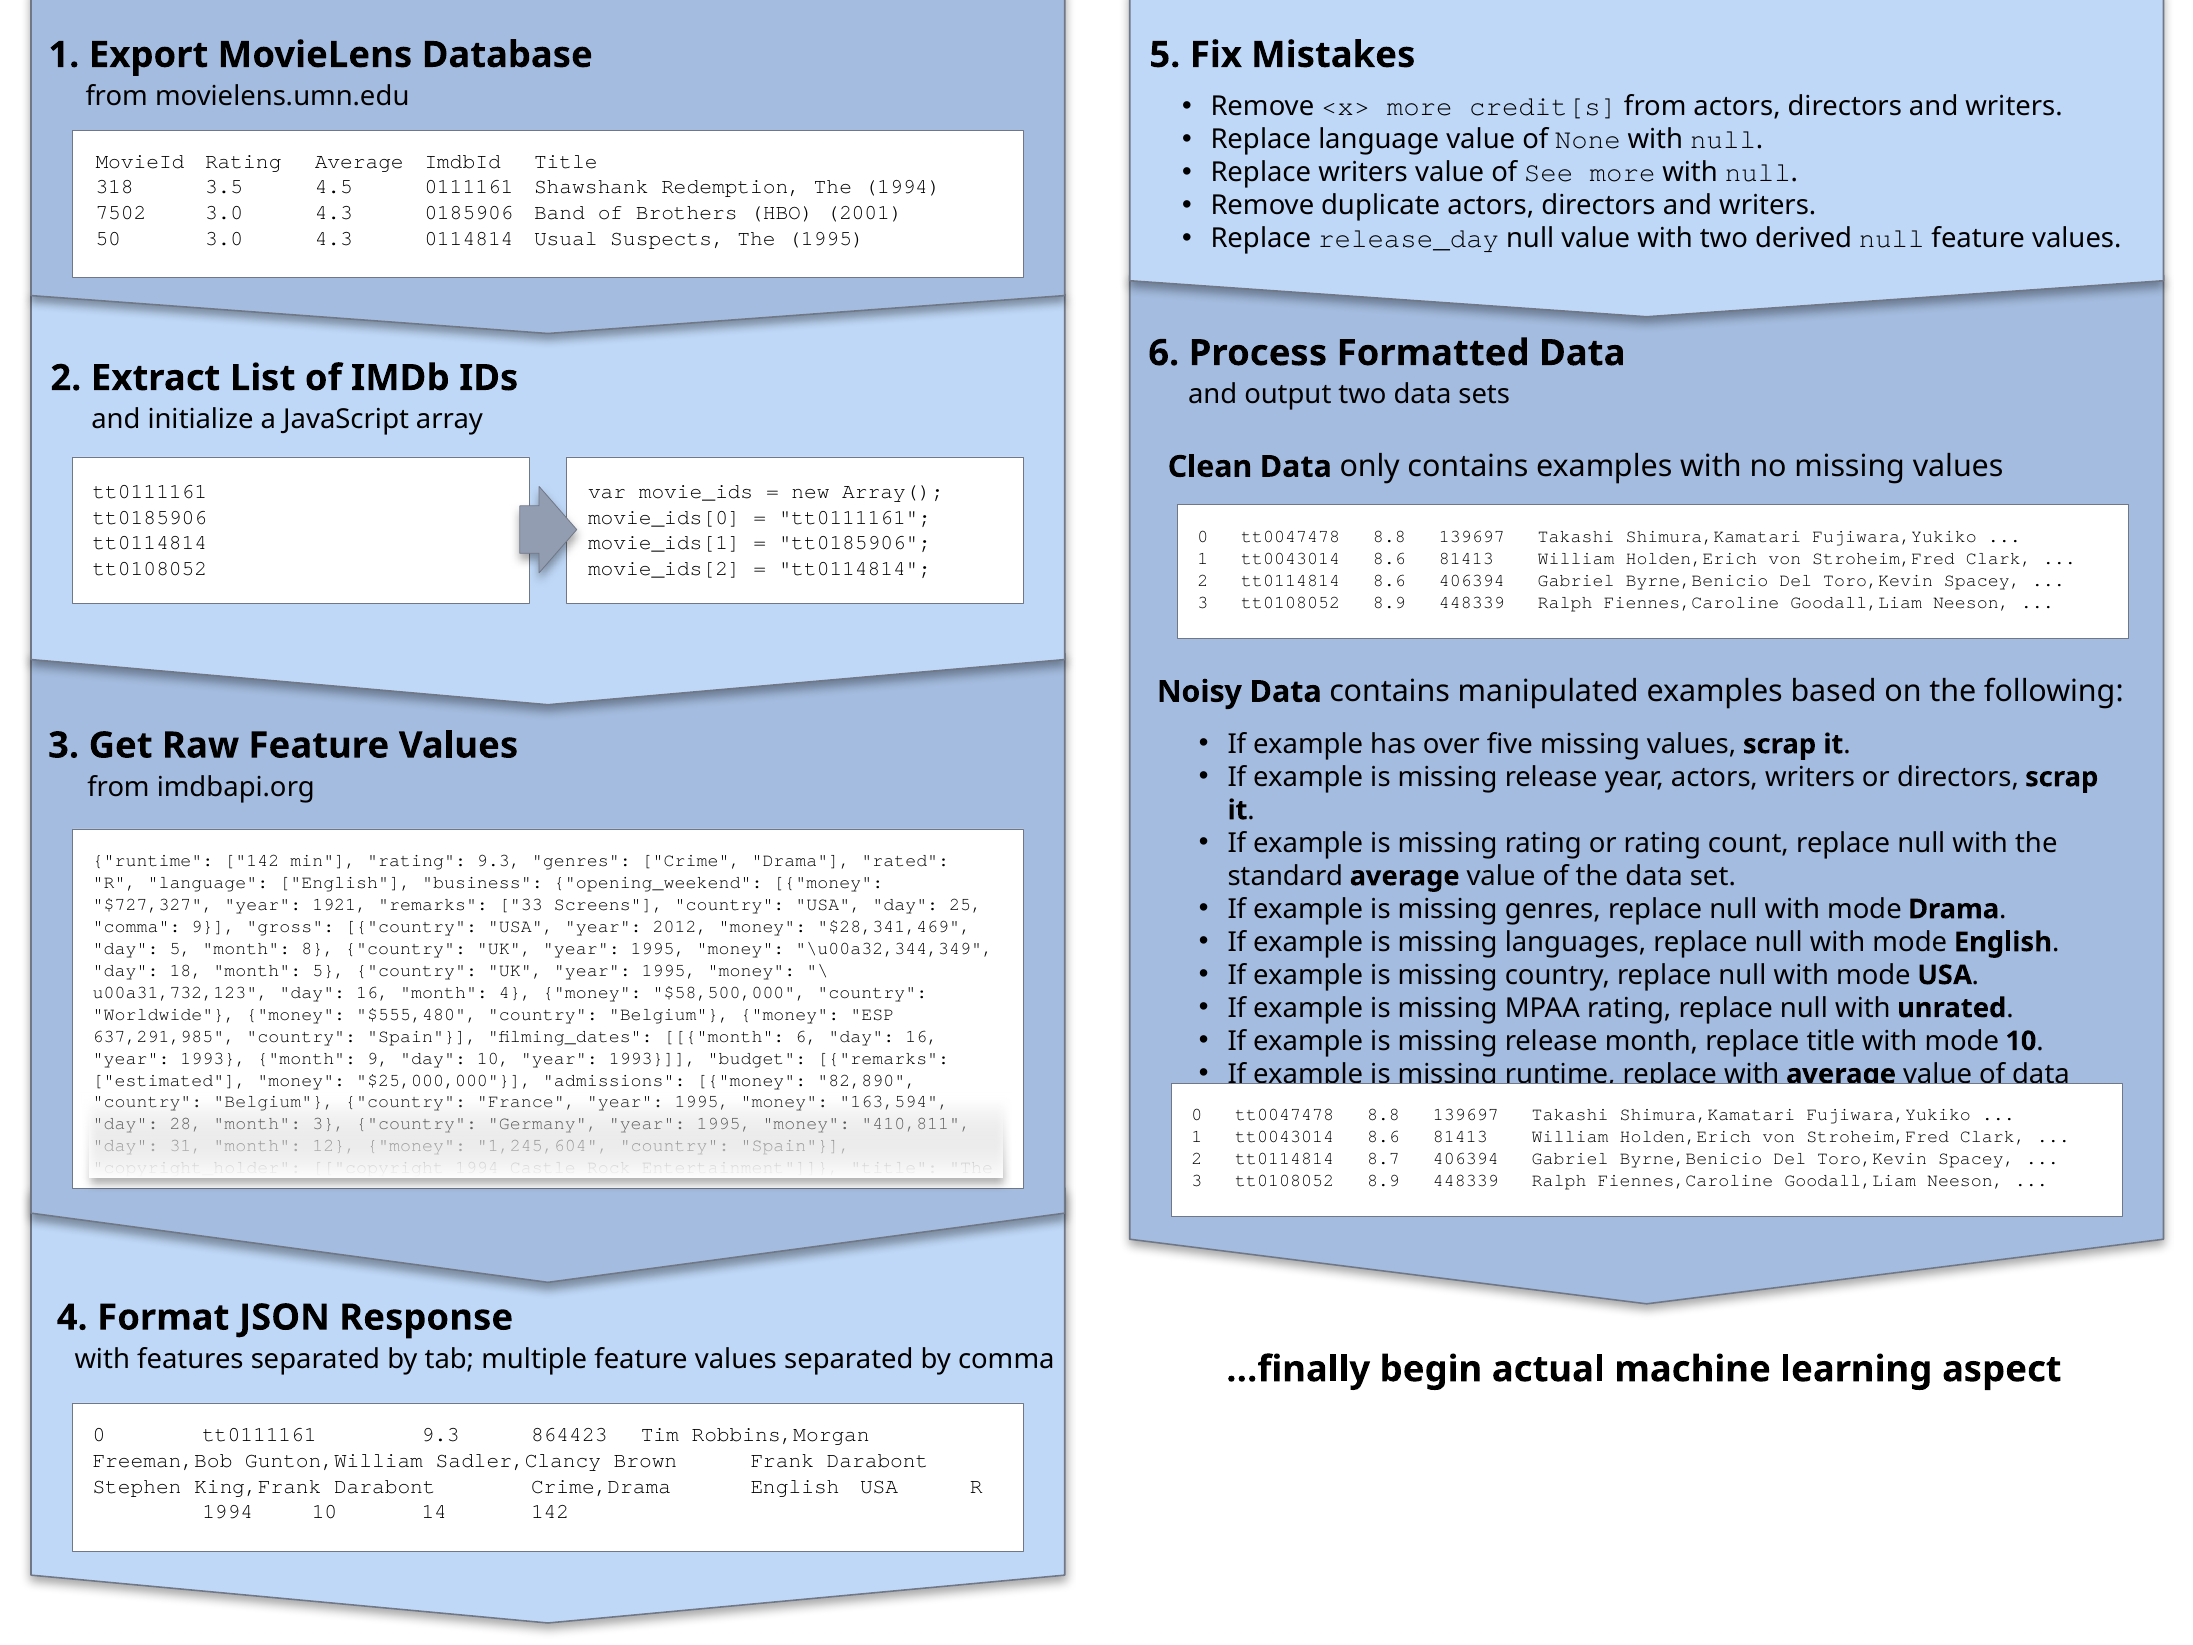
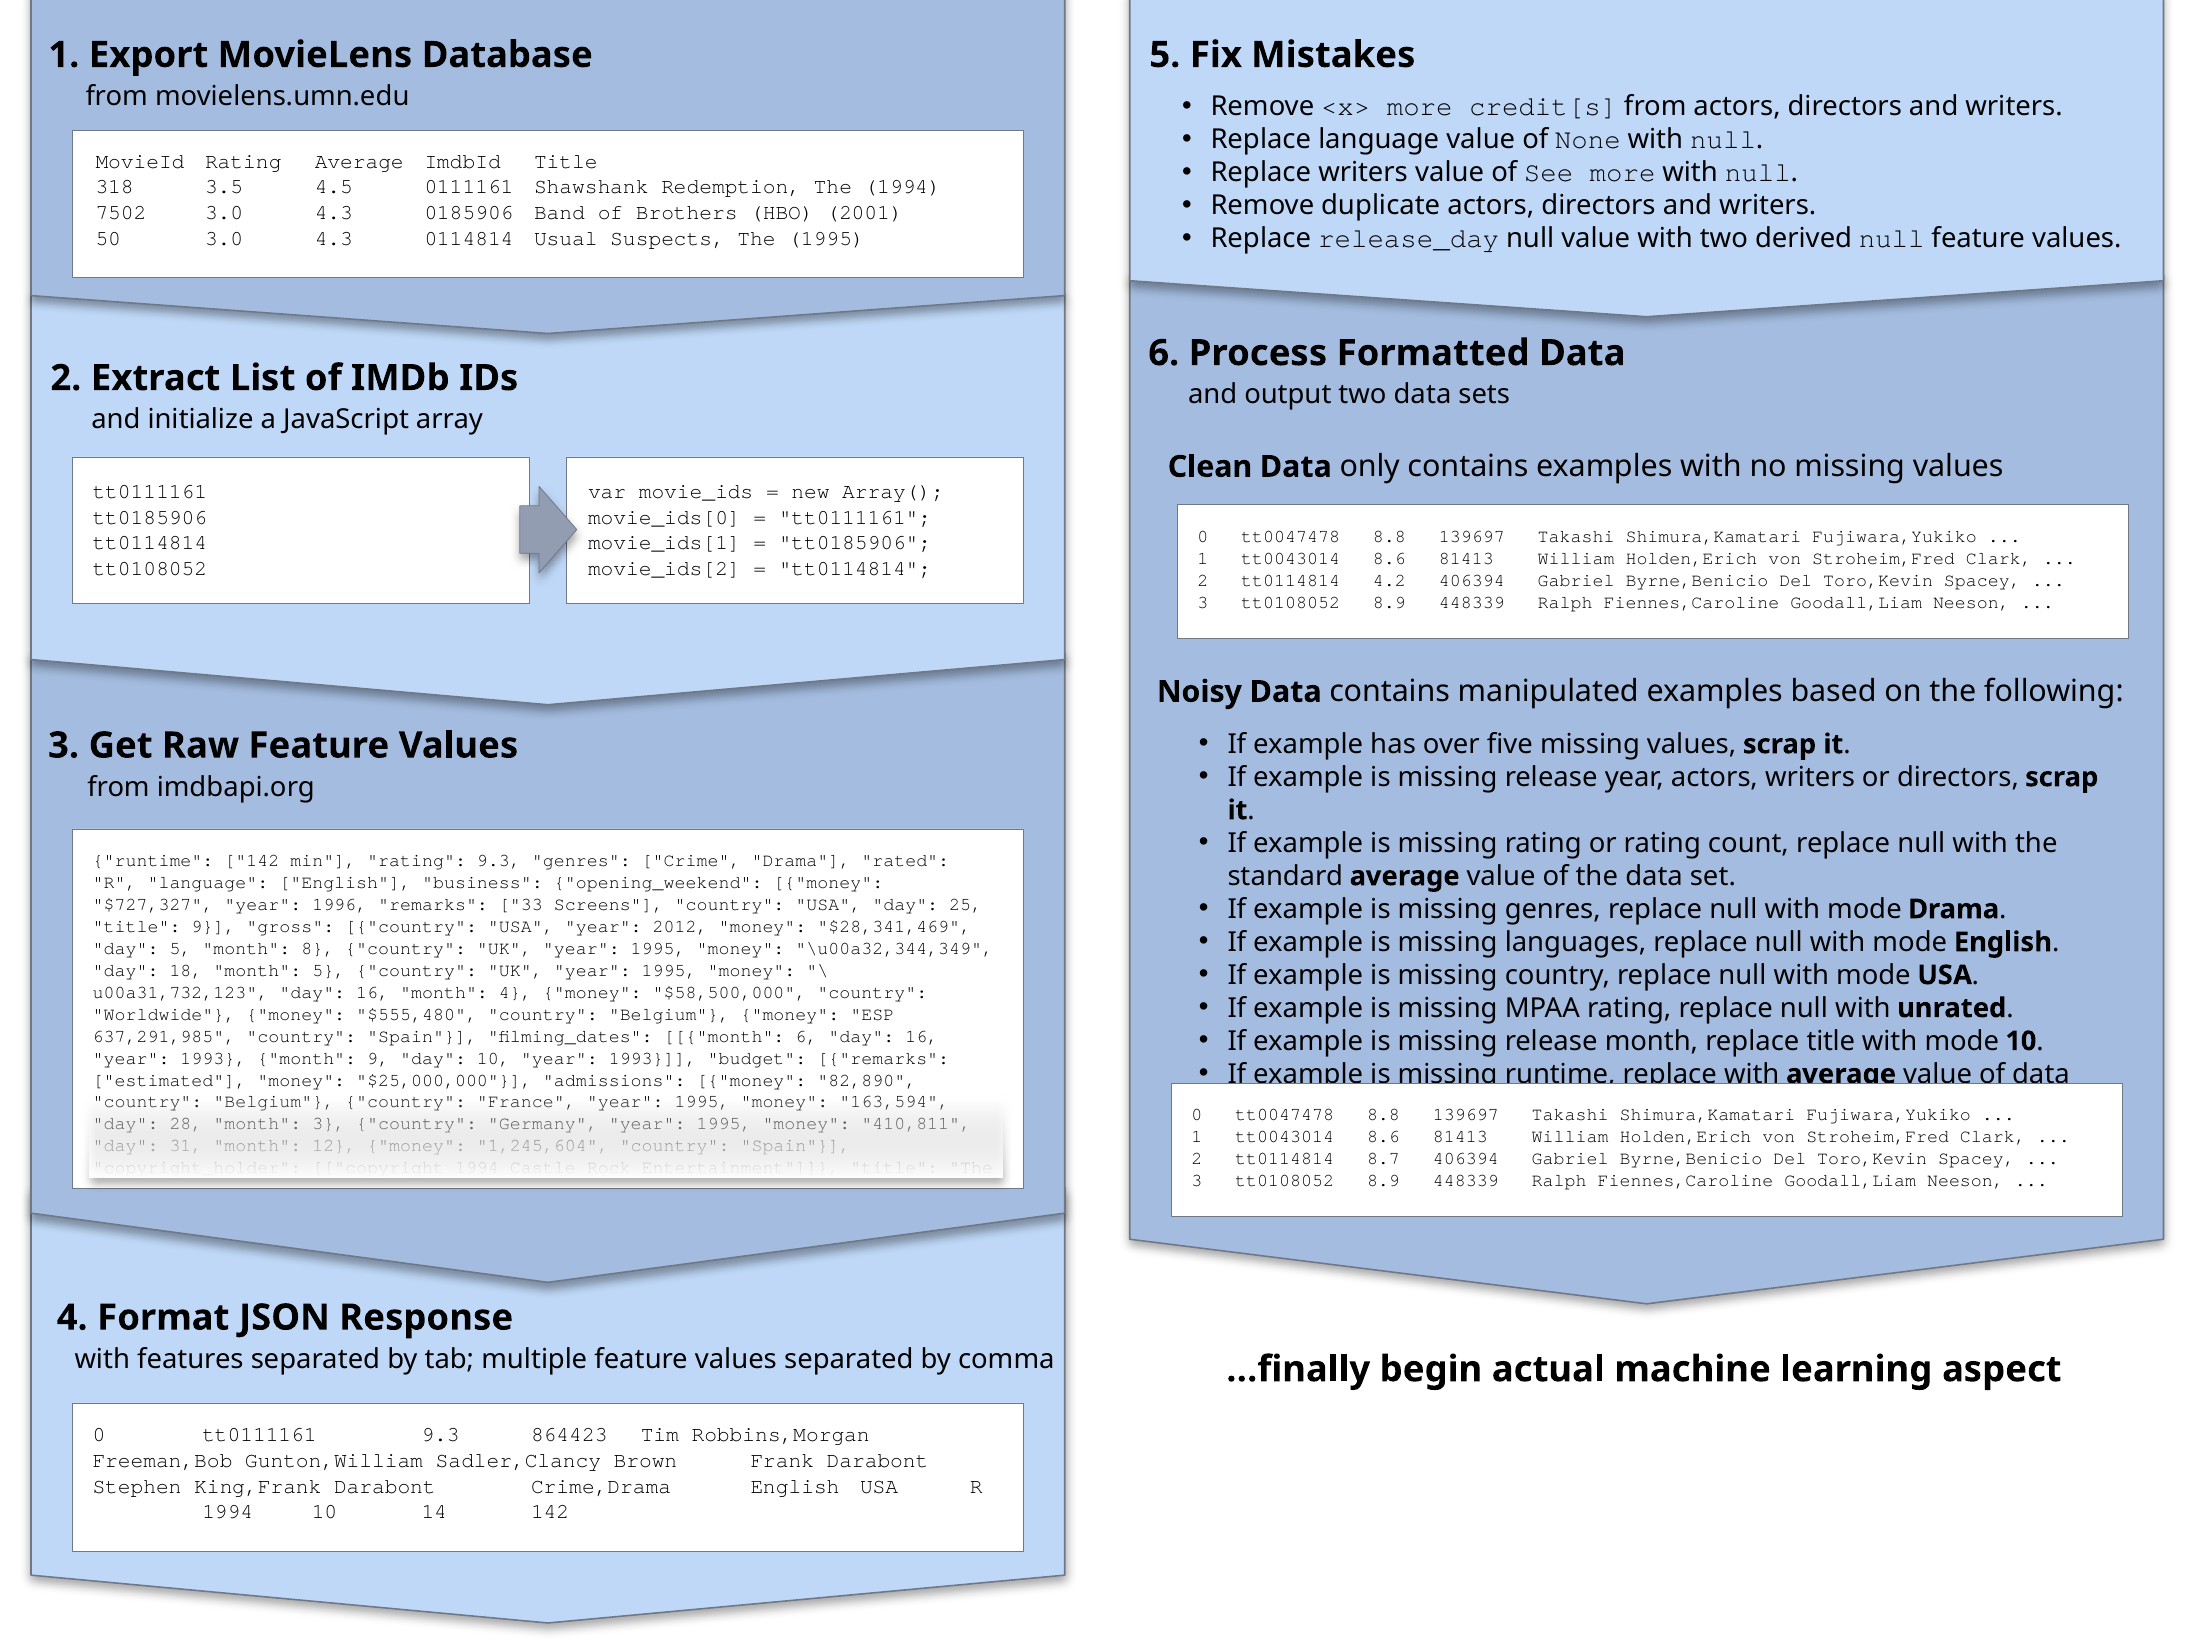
tt0114814 8.6: 8.6 -> 4.2 (1389, 580)
1921: 1921 -> 1996 (340, 904)
comma: comma -> title (137, 926)
